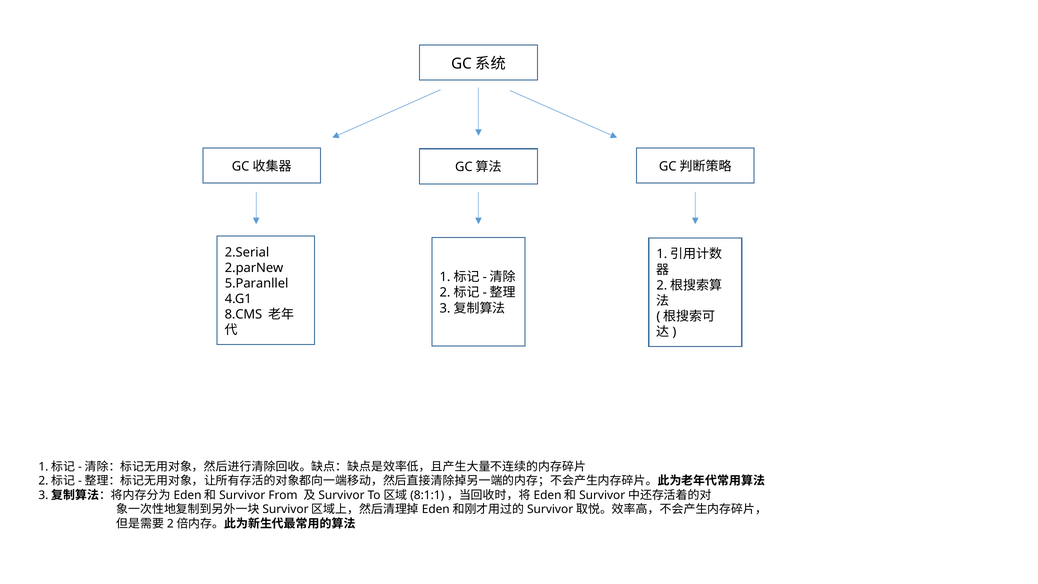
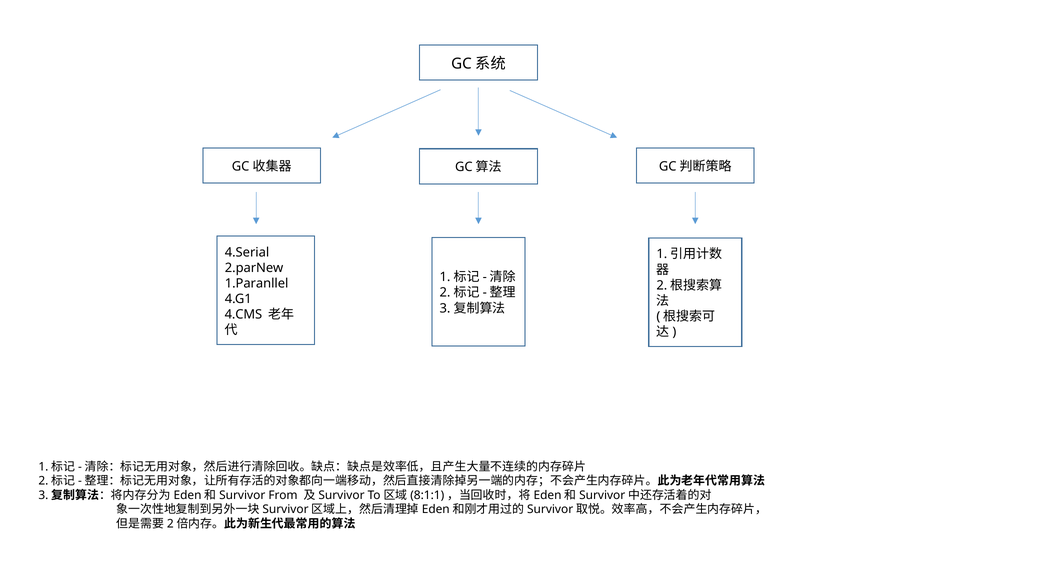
2.Serial: 2.Serial -> 4.Serial (247, 252)
5.Paranllel: 5.Paranllel -> 1.Paranllel (257, 283)
8.CMS: 8.CMS -> 4.CMS (243, 315)
